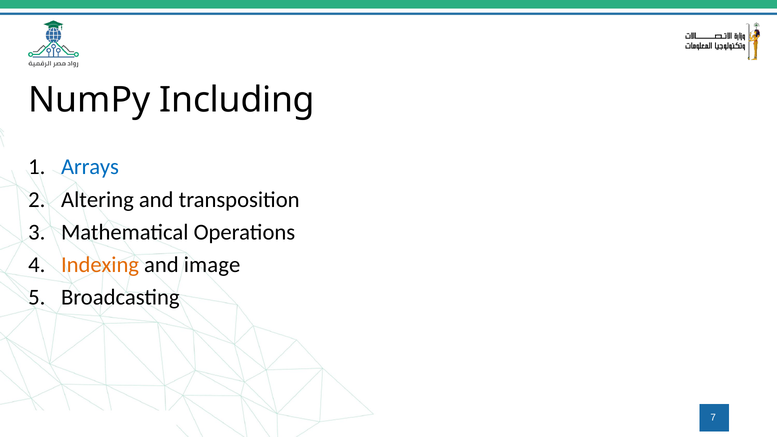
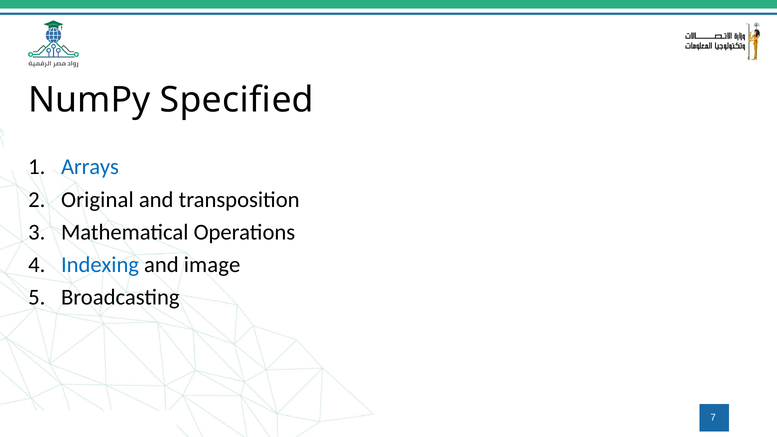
Including: Including -> Specified (237, 100)
Altering: Altering -> Original (97, 200)
Indexing colour: orange -> blue (100, 265)
